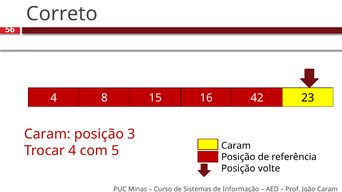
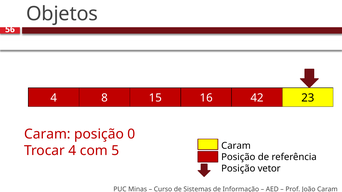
Correto: Correto -> Objetos (62, 14)
3: 3 -> 0 (131, 134)
volte: volte -> vetor (269, 169)
